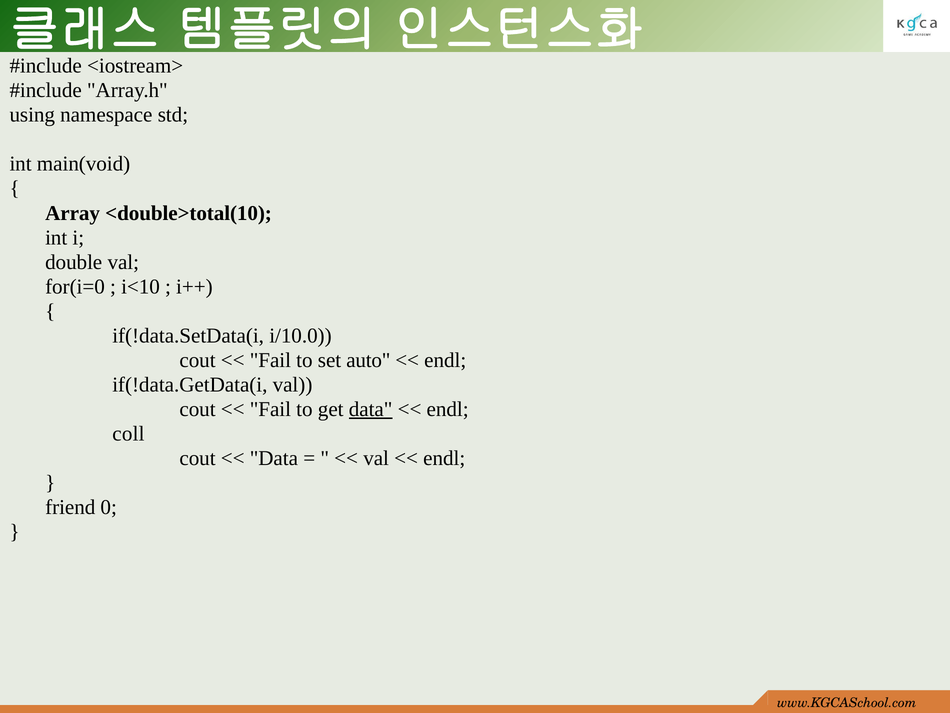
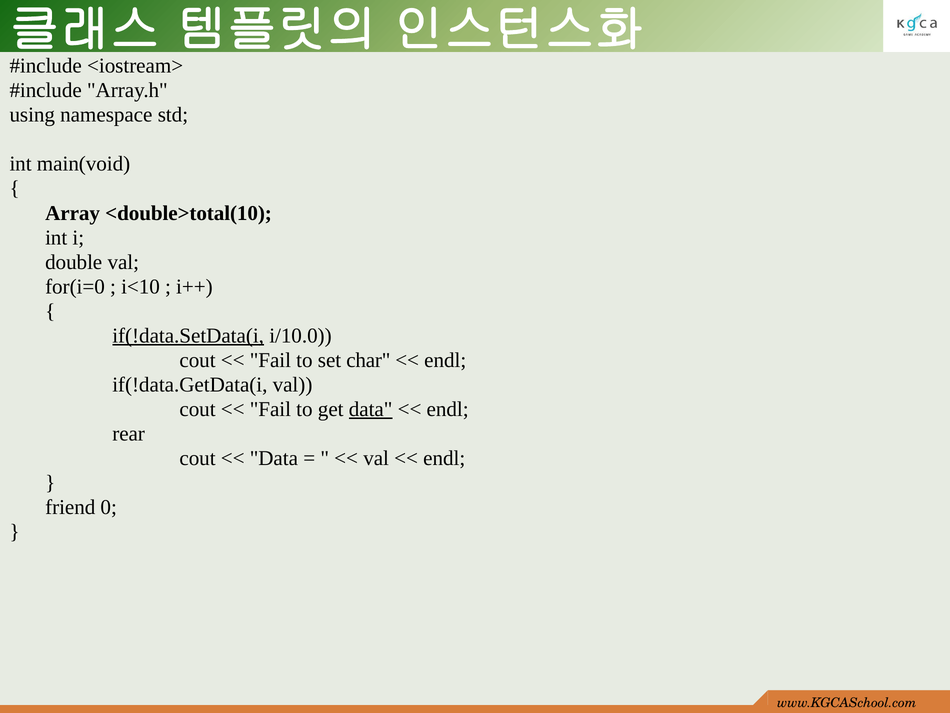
if(!data.SetData(i underline: none -> present (188, 335)
auto: auto -> char (368, 360)
coll: coll -> rear (129, 433)
